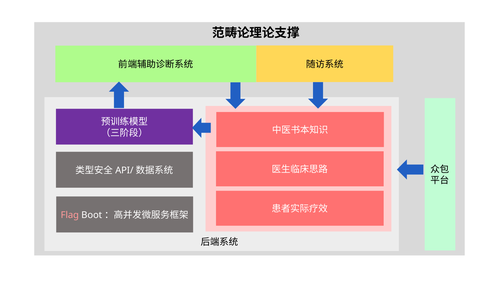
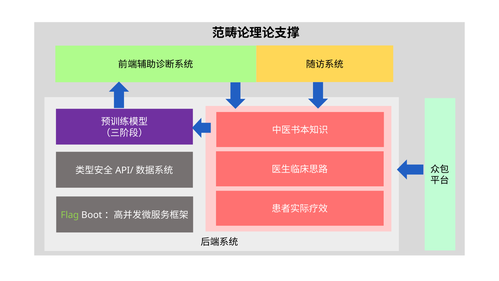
Flag colour: pink -> light green (70, 215)
